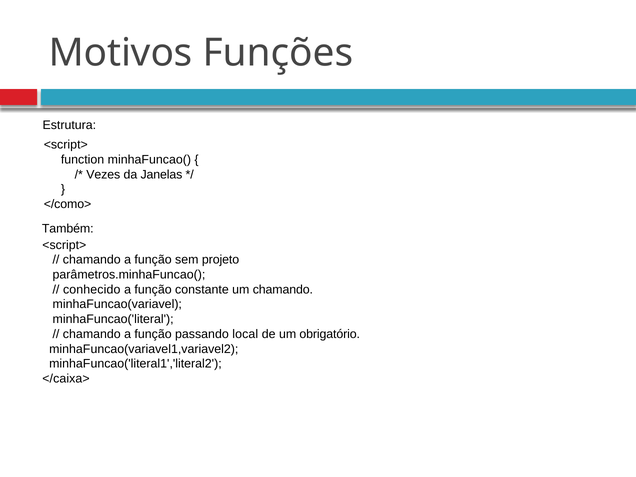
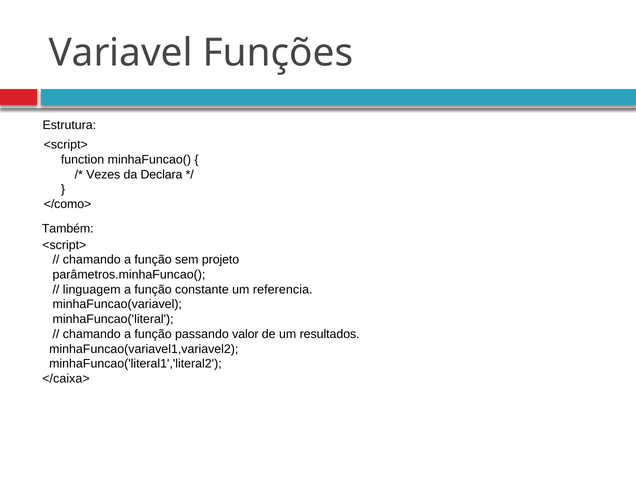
Motivos: Motivos -> Variavel (121, 53)
Janelas: Janelas -> Declara (161, 174)
conhecido: conhecido -> linguagem (92, 290)
um chamando: chamando -> referencia (283, 290)
local: local -> valor (245, 334)
obrigatório: obrigatório -> resultados (330, 334)
